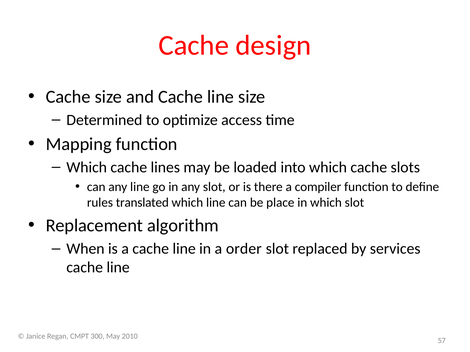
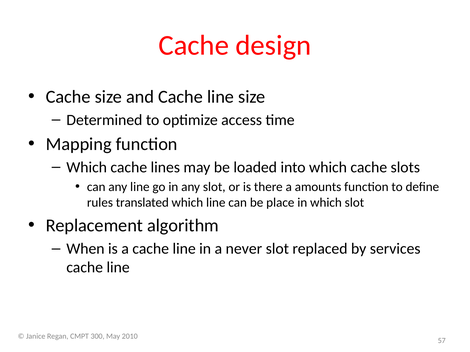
compiler: compiler -> amounts (318, 187)
order: order -> never (244, 249)
